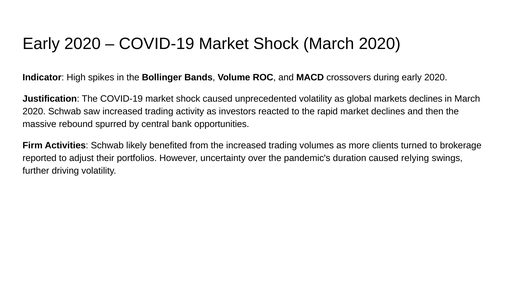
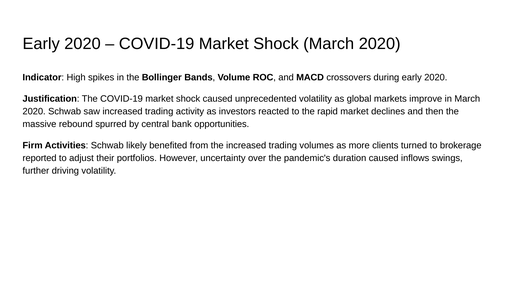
markets declines: declines -> improve (426, 99)
relying: relying -> inflows (415, 158)
